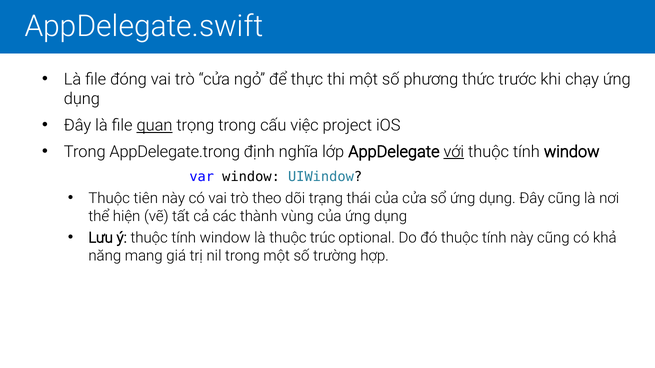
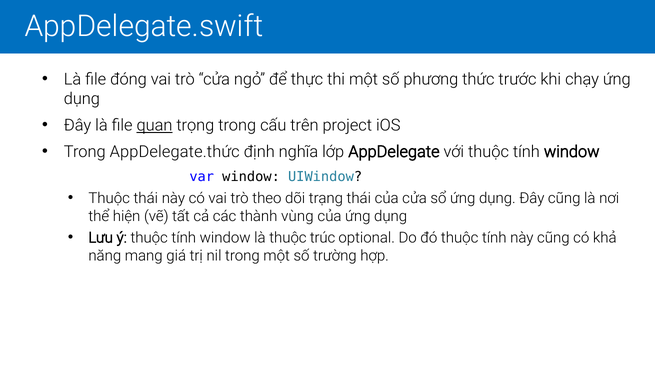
việc: việc -> trên (304, 125)
AppDelegate.trong: AppDelegate.trong -> AppDelegate.thức (175, 152)
với underline: present -> none (454, 152)
Thuộc tiên: tiên -> thái (146, 198)
